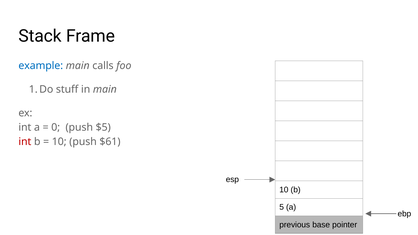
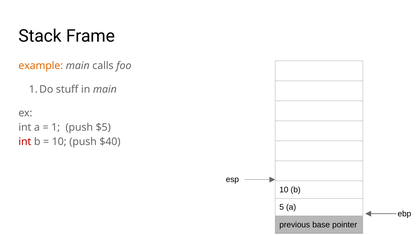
example colour: blue -> orange (41, 66)
0: 0 -> 1 (56, 128)
$61: $61 -> $40 (110, 142)
